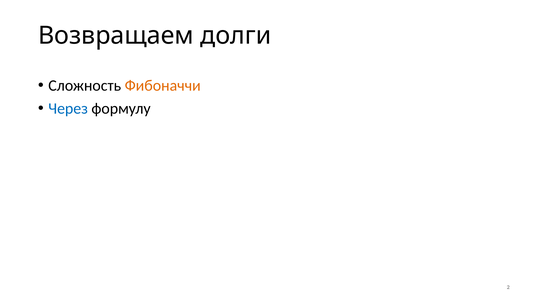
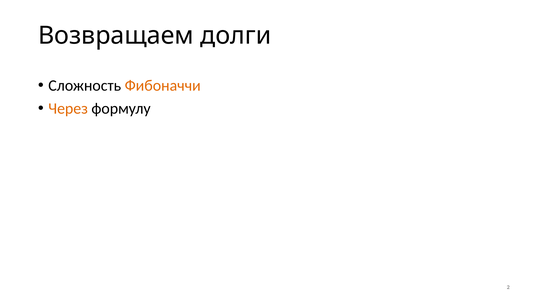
Через colour: blue -> orange (68, 108)
